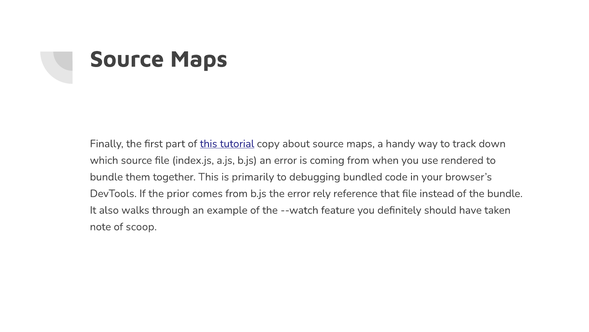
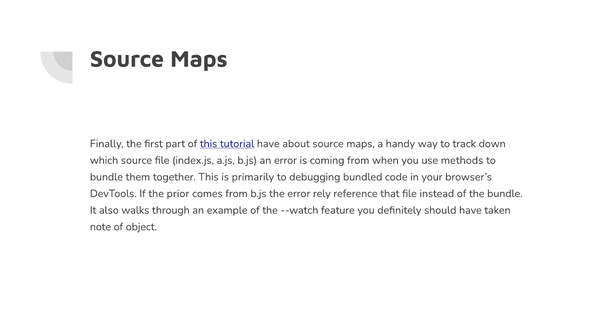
tutorial copy: copy -> have (268, 143)
rendered: rendered -> methods (462, 160)
scoop: scoop -> object (141, 226)
